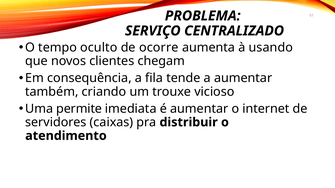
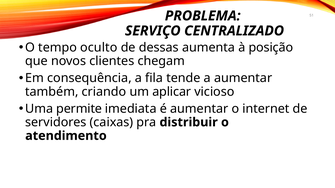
ocorre: ocorre -> dessas (159, 48)
usando: usando -> posição (271, 48)
trouxe: trouxe -> aplicar (172, 92)
